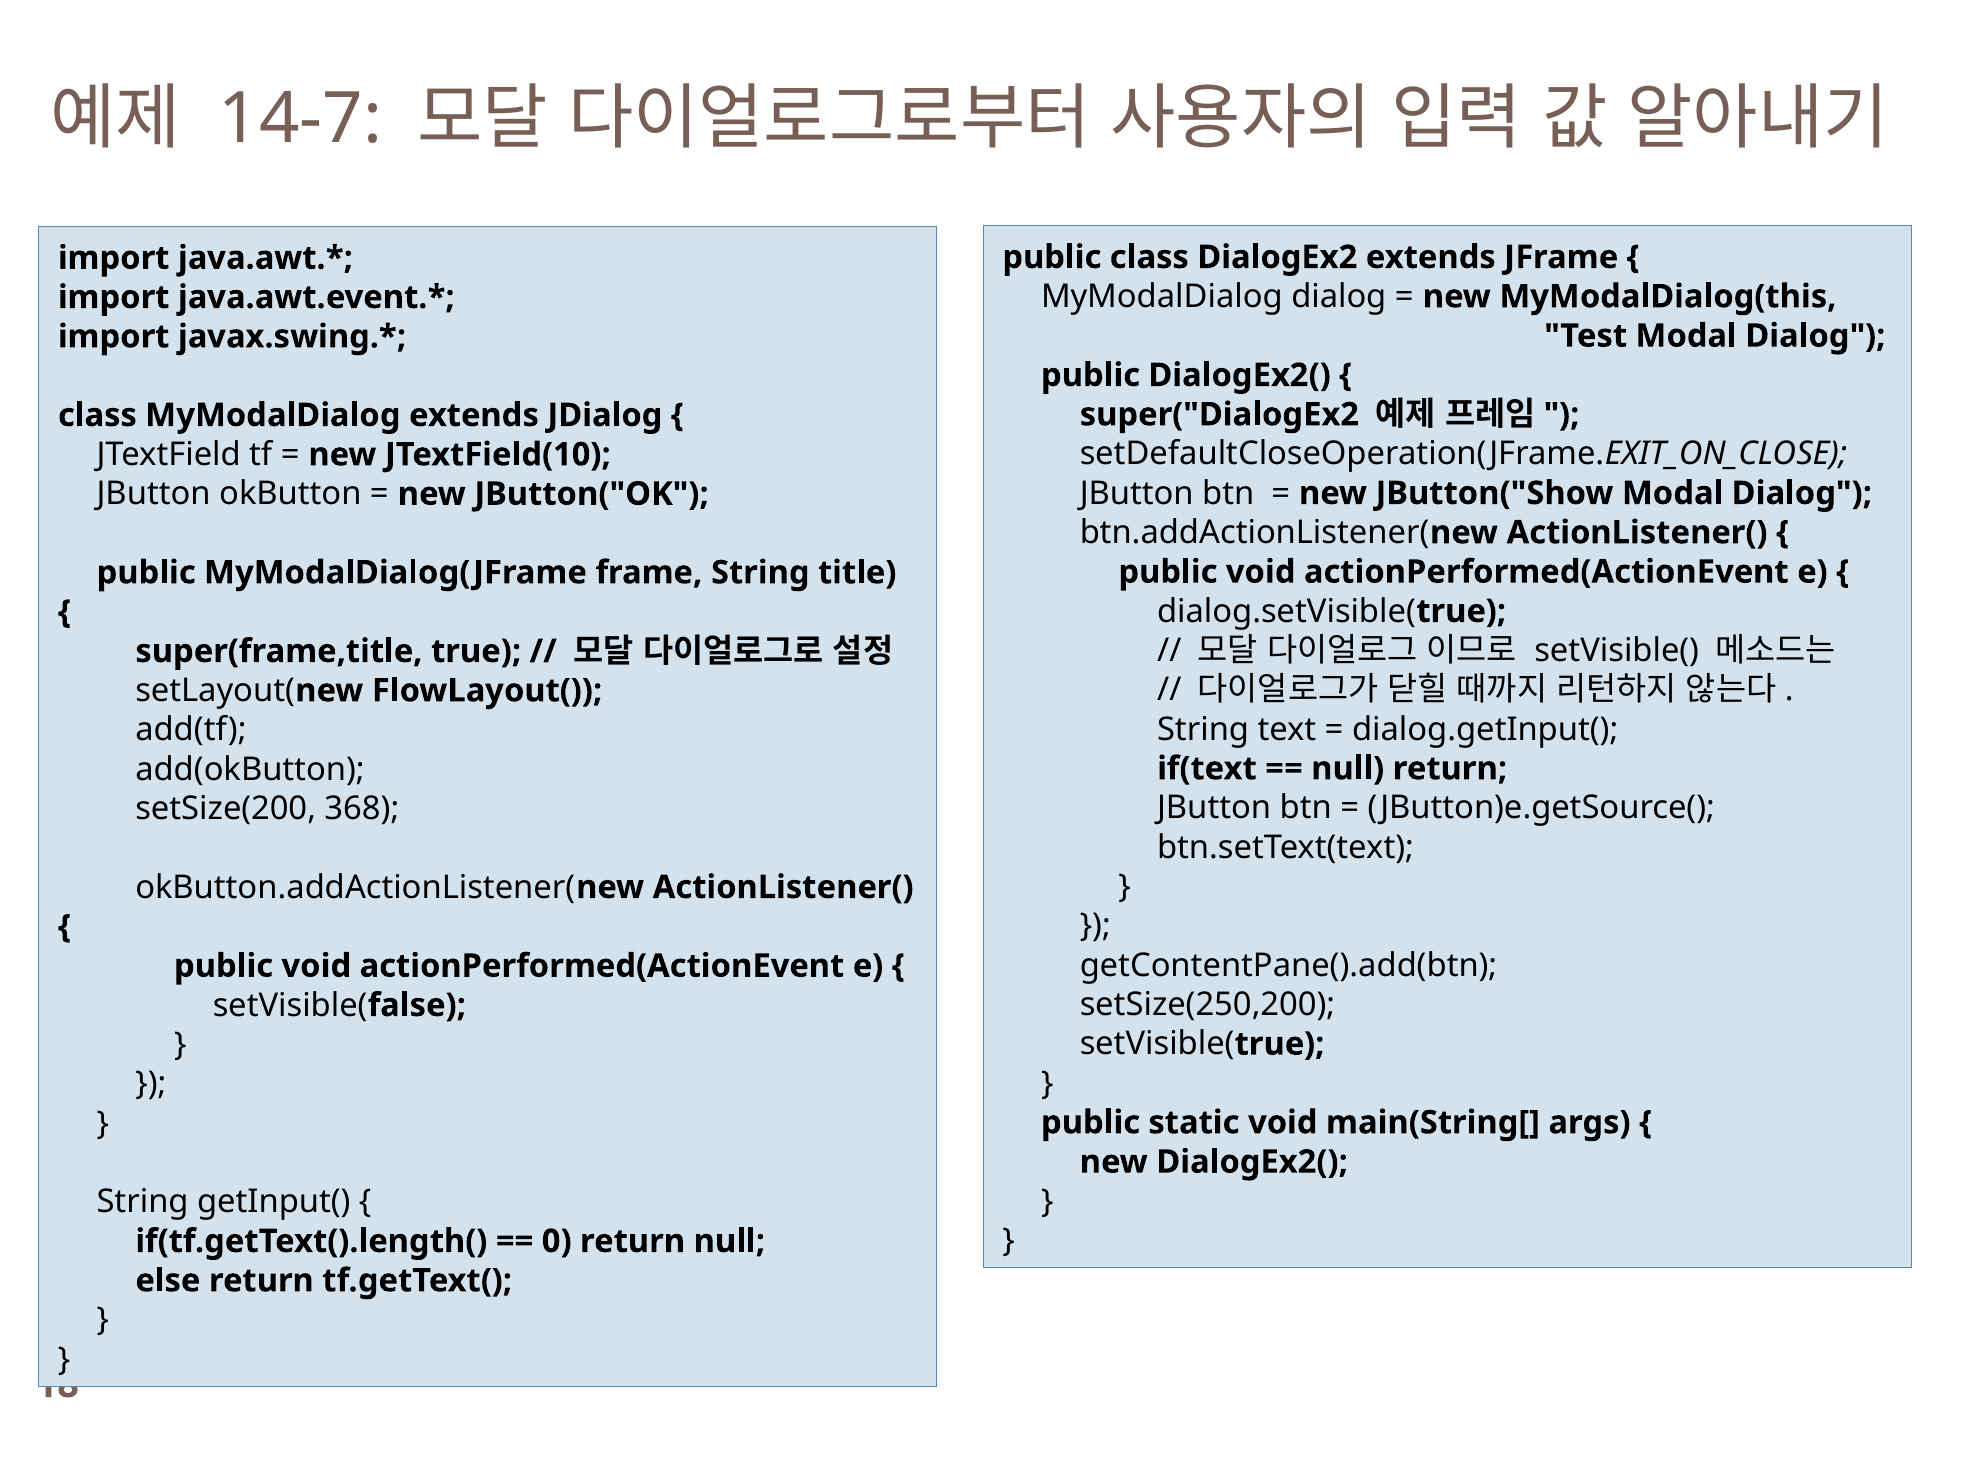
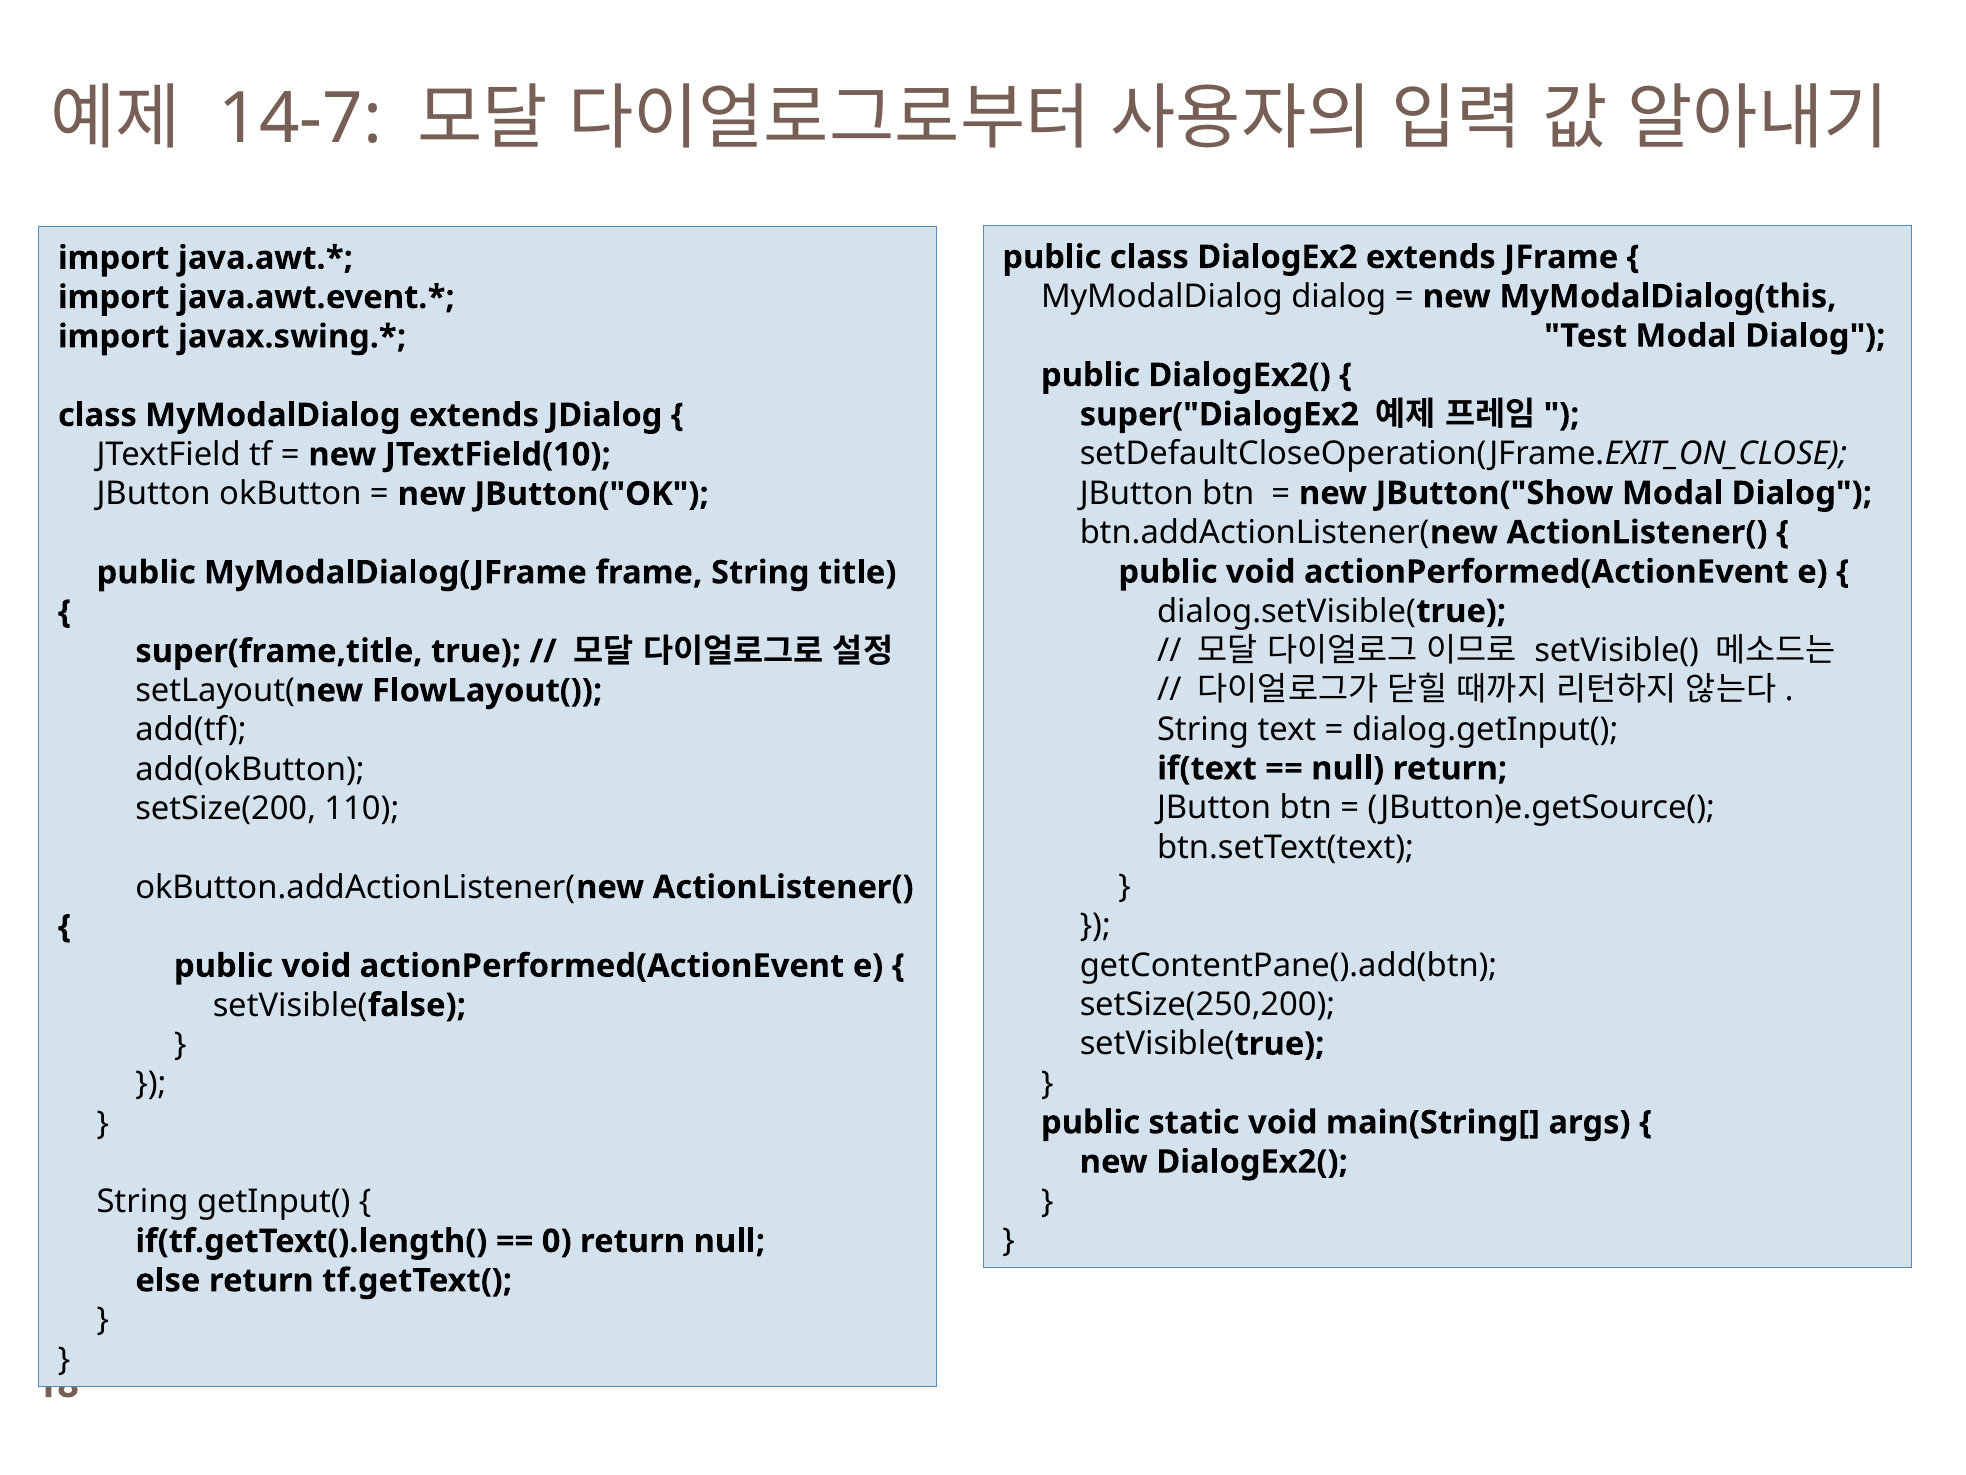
368: 368 -> 110 (362, 808)
